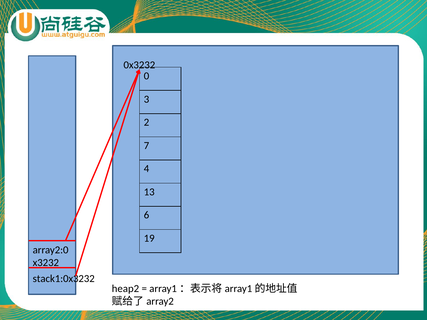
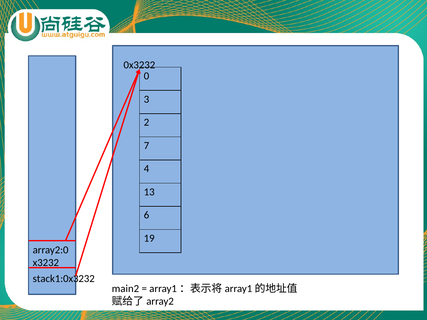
heap2: heap2 -> main2 (125, 289)
